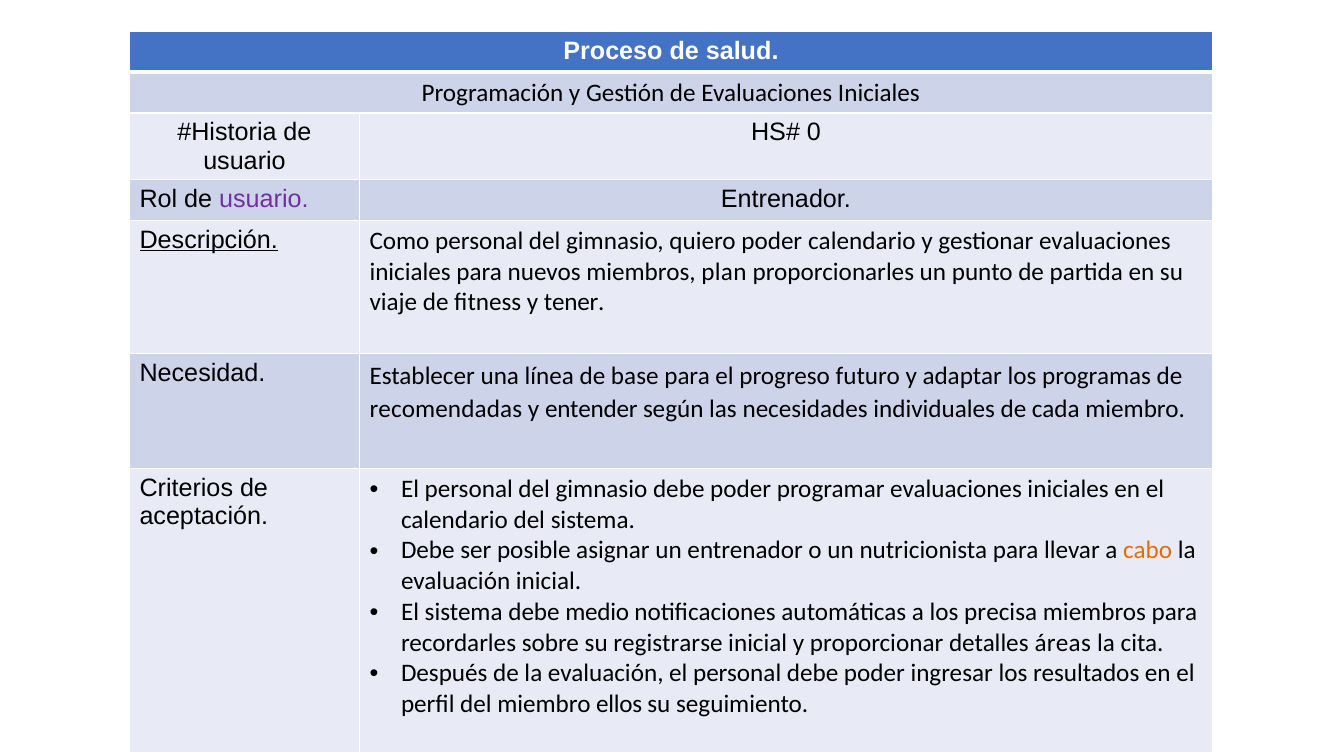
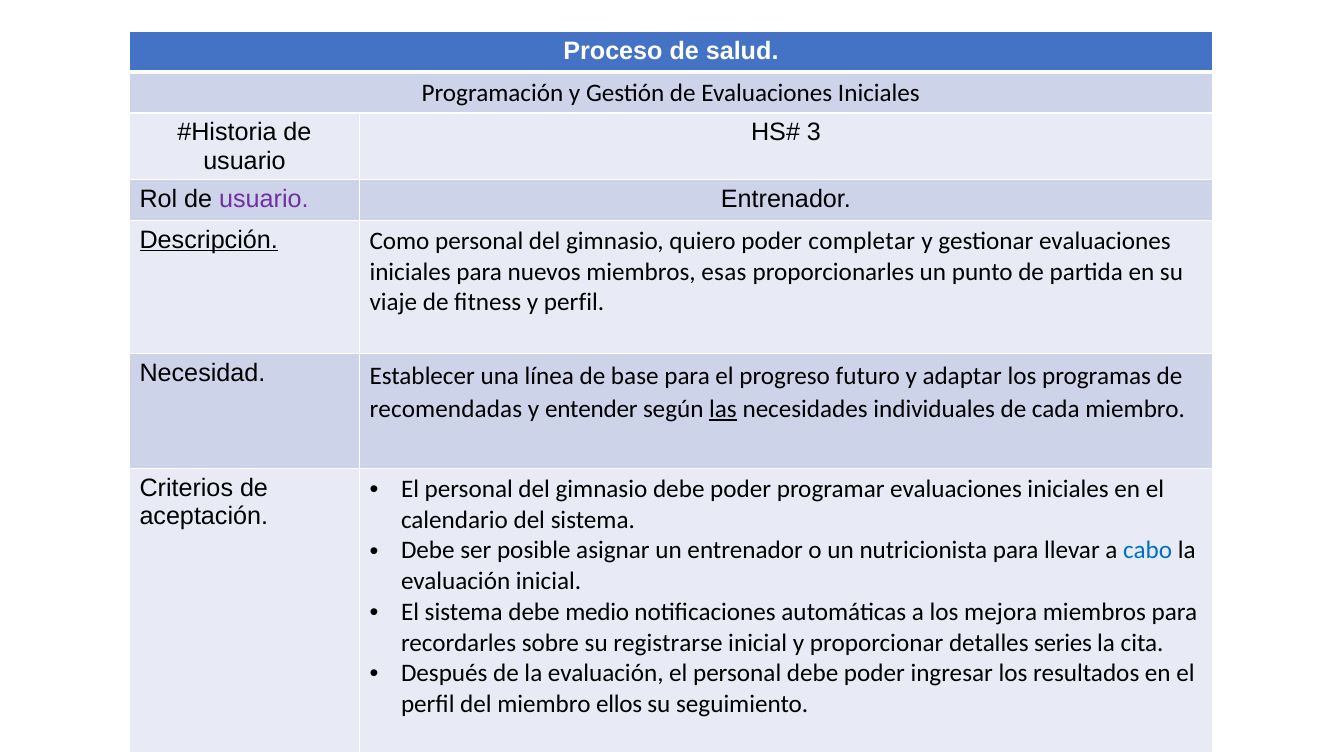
0: 0 -> 3 (814, 133)
poder calendario: calendario -> completar (862, 241)
plan: plan -> esas (724, 272)
y tener: tener -> perfil (574, 302)
las underline: none -> present (723, 409)
cabo colour: orange -> blue (1148, 551)
precisa: precisa -> mejora (1001, 612)
áreas: áreas -> series (1063, 643)
